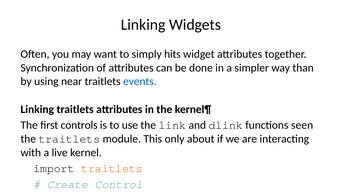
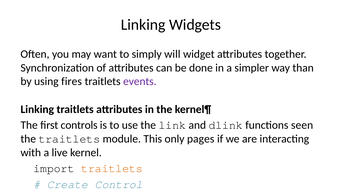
simply hits: hits -> will (172, 54)
using near: near -> fires (72, 82)
events colour: blue -> purple (140, 82)
only about: about -> pages (201, 139)
